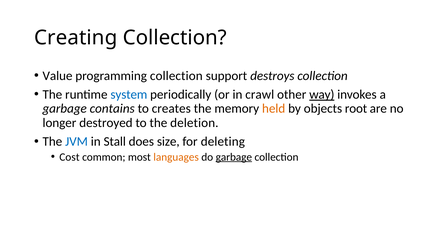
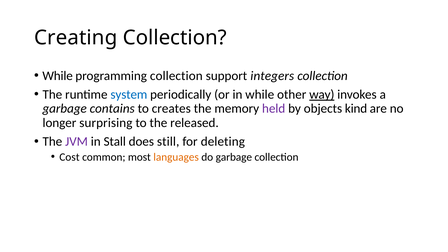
Value: Value -> While (58, 76)
destroys: destroys -> integers (272, 76)
in crawl: crawl -> while (260, 95)
held colour: orange -> purple (274, 109)
root: root -> kind (356, 109)
destroyed: destroyed -> surprising (106, 123)
deletion: deletion -> released (194, 123)
JVM colour: blue -> purple (77, 142)
size: size -> still (168, 142)
garbage underline: present -> none (234, 157)
